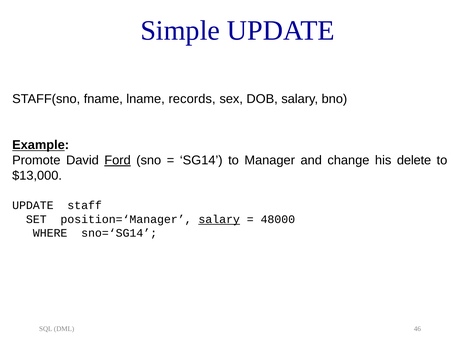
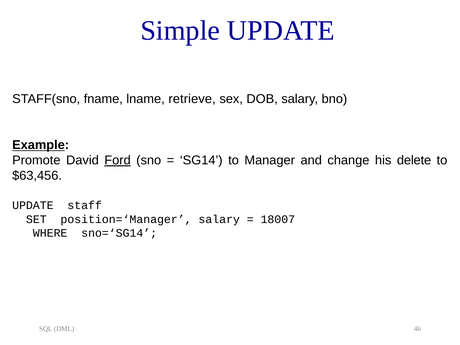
records: records -> retrieve (192, 99)
$13,000: $13,000 -> $63,456 (37, 176)
salary underline: present -> none (219, 219)
48000: 48000 -> 18007 (278, 219)
